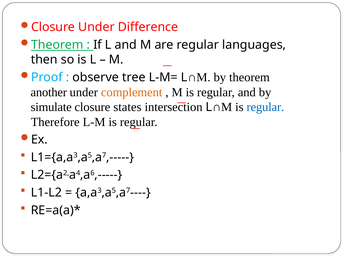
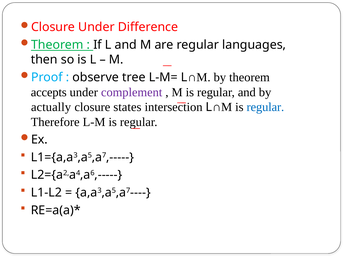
another: another -> accepts (49, 92)
complement colour: orange -> purple (132, 92)
simulate: simulate -> actually (51, 107)
